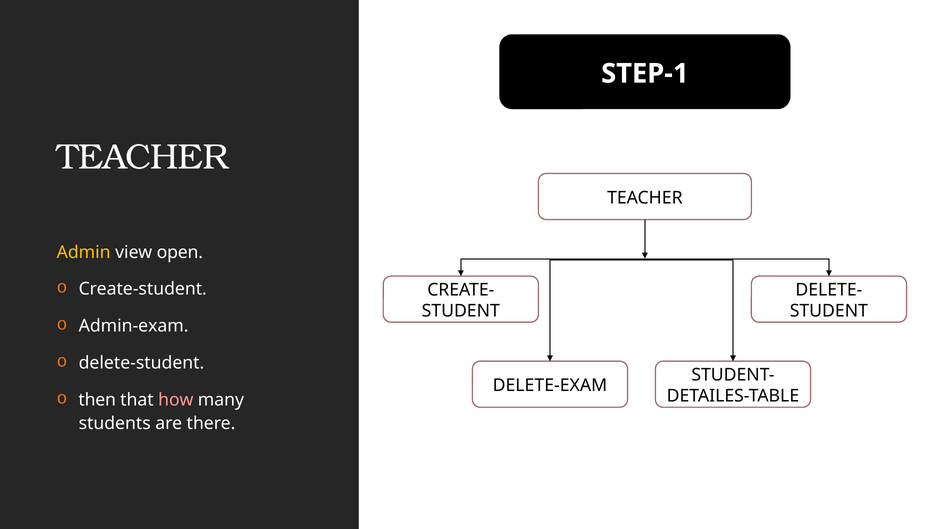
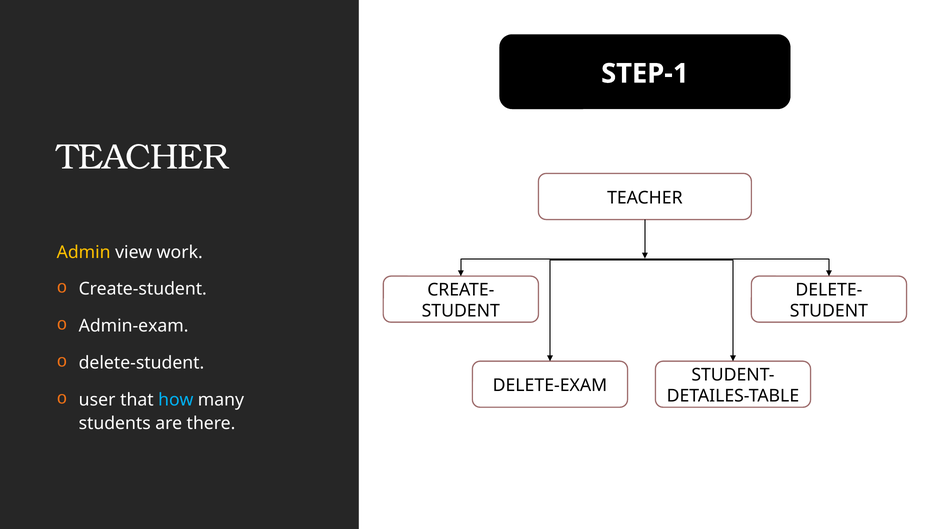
open: open -> work (180, 252)
then: then -> user (97, 400)
how colour: pink -> light blue (176, 400)
